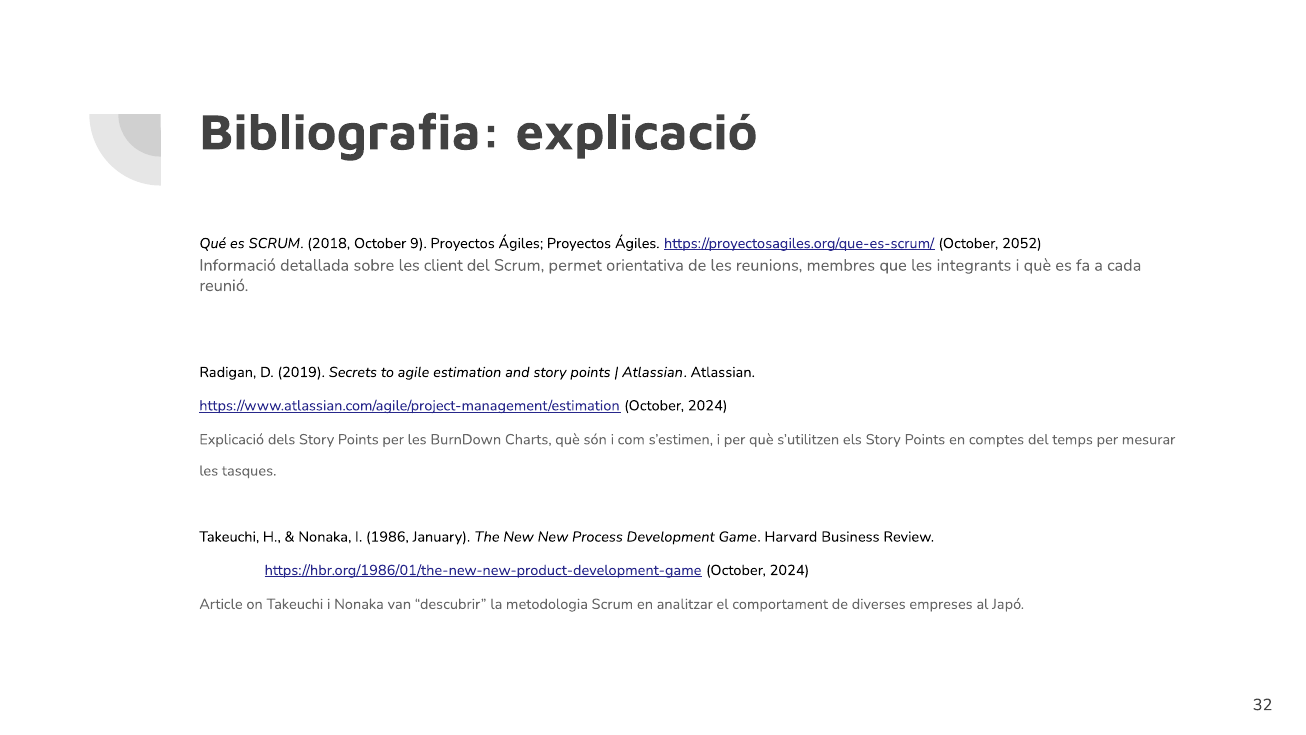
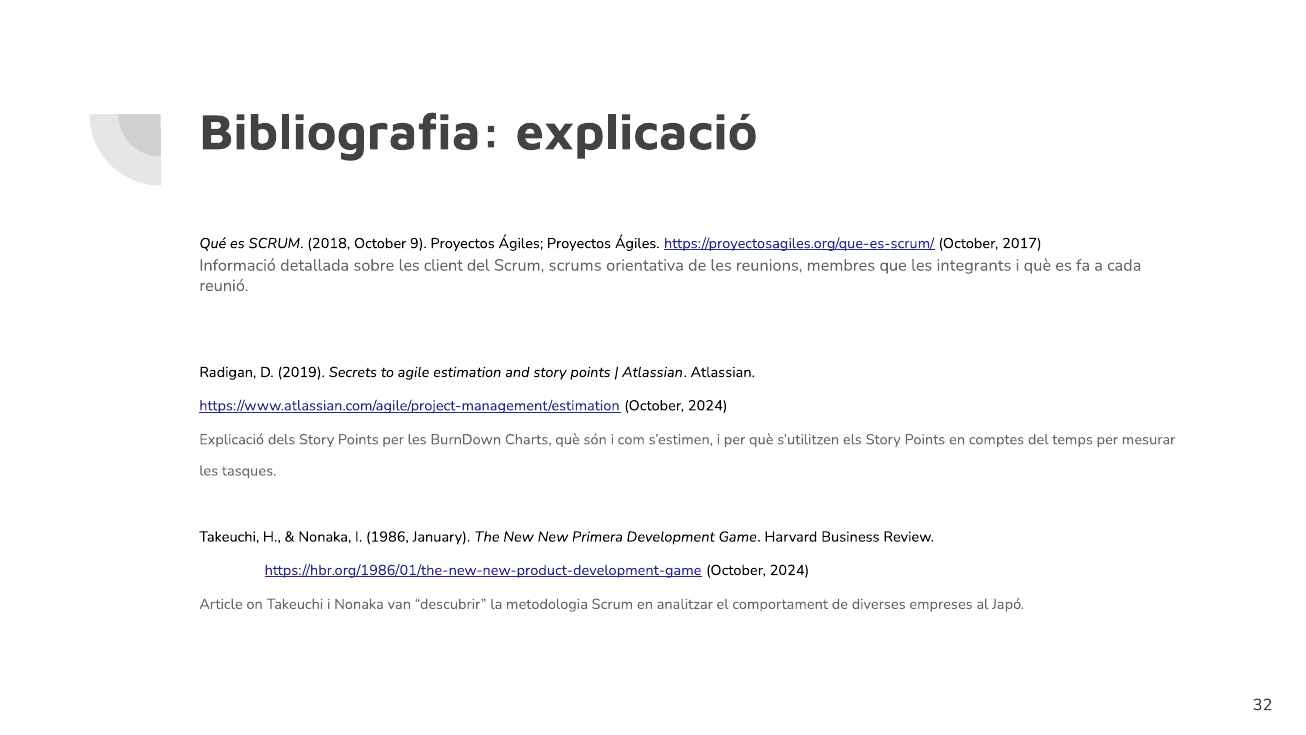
2052: 2052 -> 2017 (1022, 243)
permet: permet -> scrums (575, 265)
Process: Process -> Primera (597, 537)
